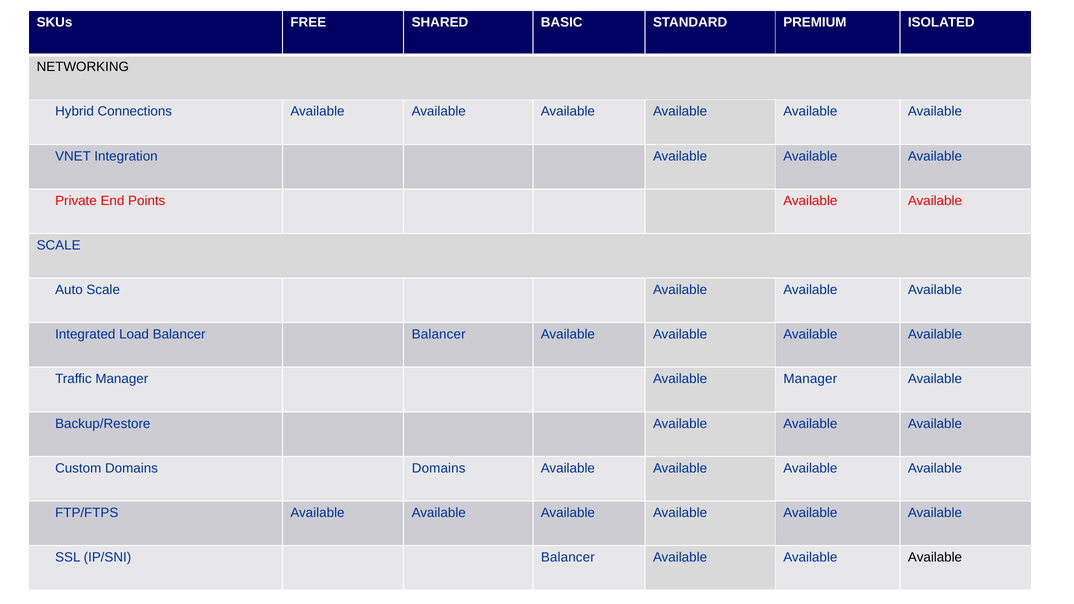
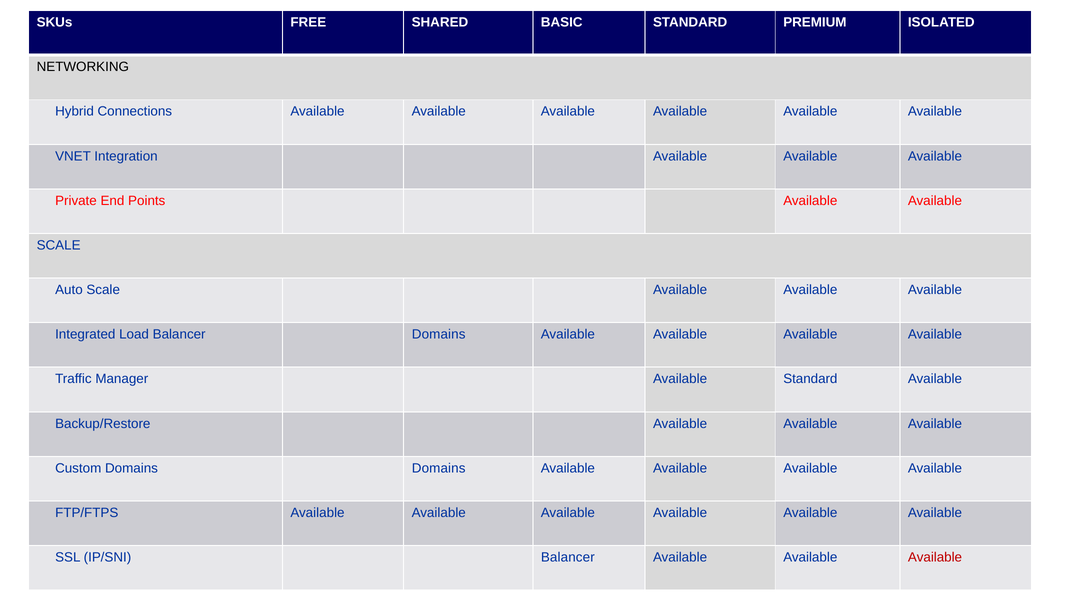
Balancer Balancer: Balancer -> Domains (439, 335)
Available Manager: Manager -> Standard (810, 379)
Available colour: black -> red (935, 557)
